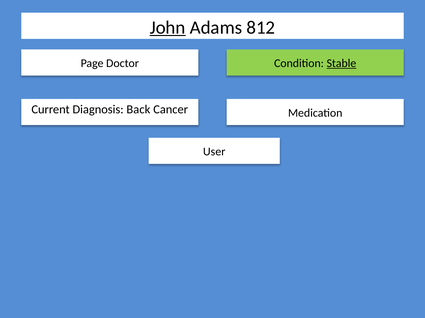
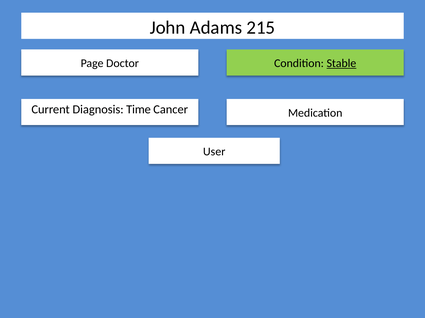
John underline: present -> none (168, 28)
812: 812 -> 215 (261, 28)
Back: Back -> Time (139, 110)
